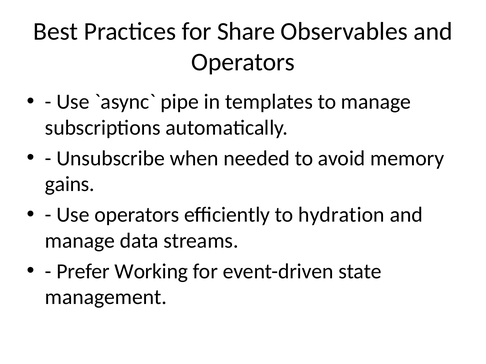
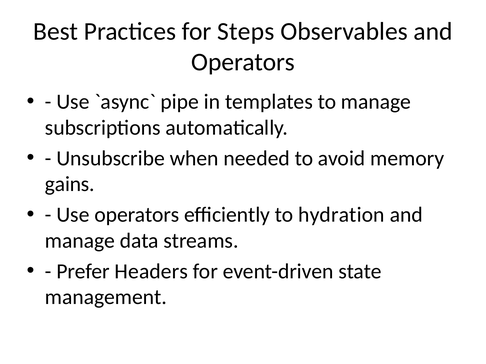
Share: Share -> Steps (246, 31)
Working: Working -> Headers (151, 272)
